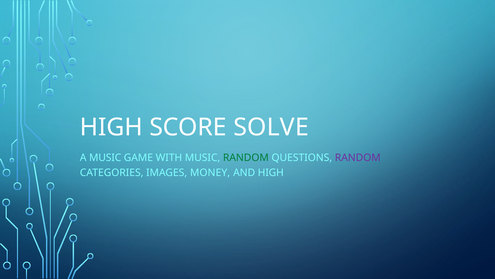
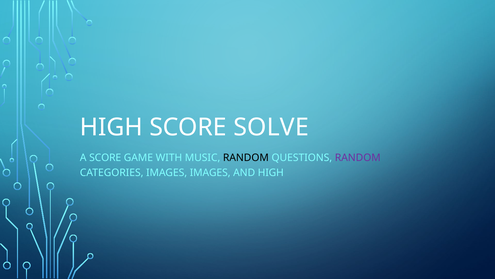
A MUSIC: MUSIC -> SCORE (105, 157)
RANDOM colour: green -> black (246, 157)
IMAGES MONEY: MONEY -> IMAGES (210, 172)
